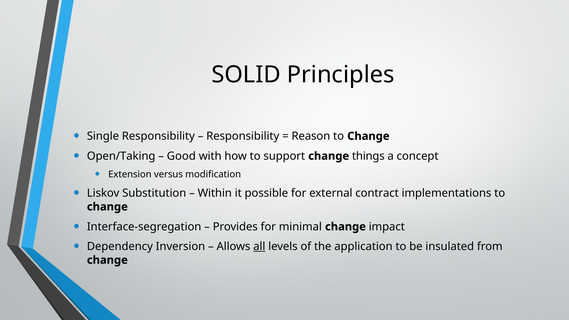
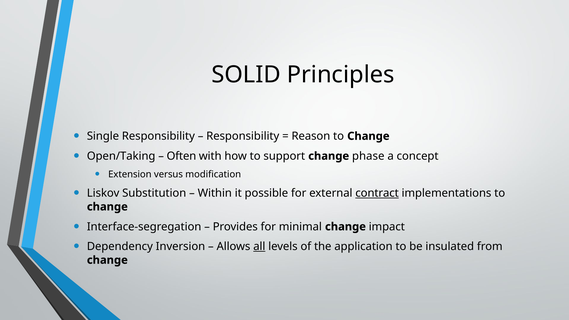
Good: Good -> Often (181, 156)
things: things -> phase (368, 156)
contract underline: none -> present (377, 193)
